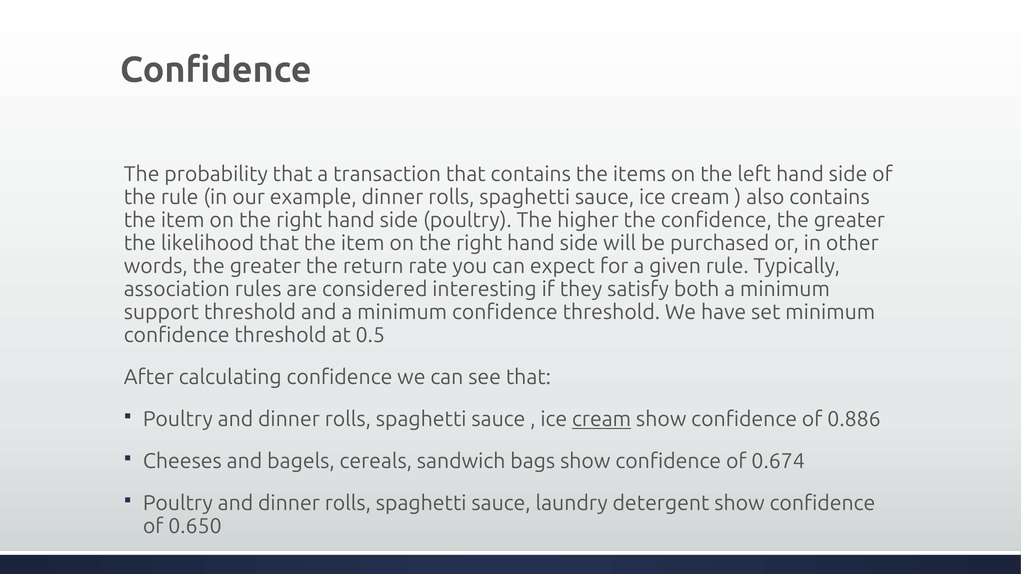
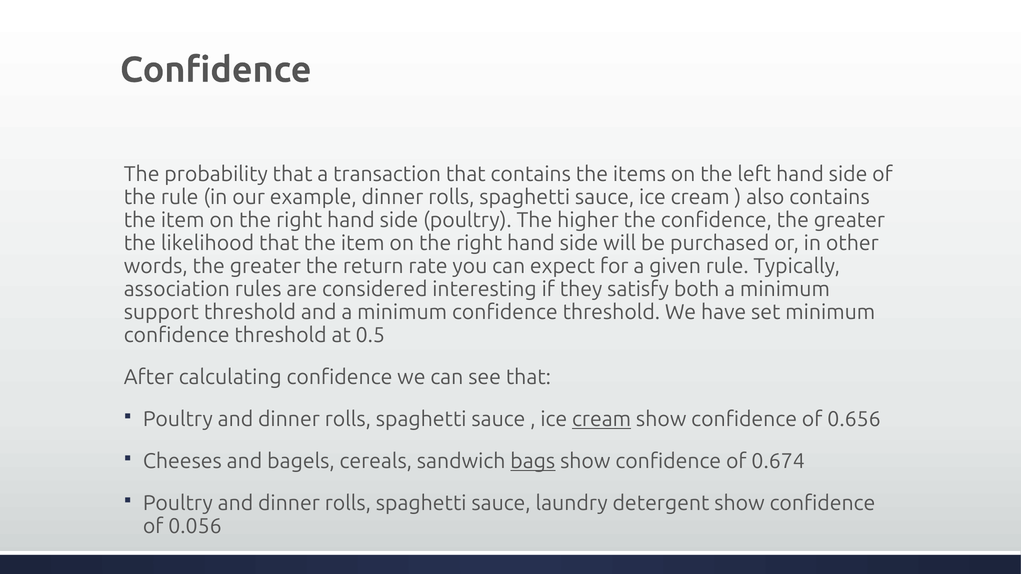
0.886: 0.886 -> 0.656 (854, 420)
bags underline: none -> present (533, 462)
0.650: 0.650 -> 0.056 (195, 527)
